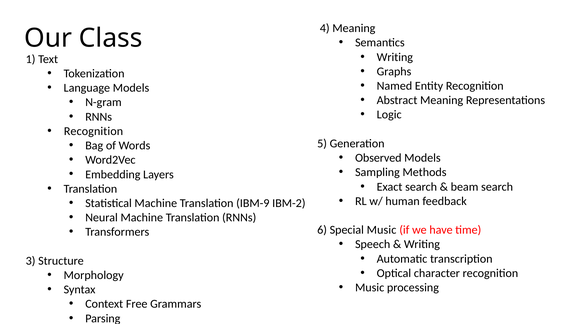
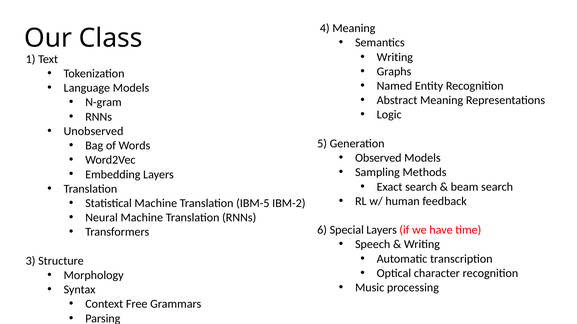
Recognition: Recognition -> Unobserved (94, 131)
IBM-9: IBM-9 -> IBM-5 (253, 204)
Special Music: Music -> Layers (382, 230)
